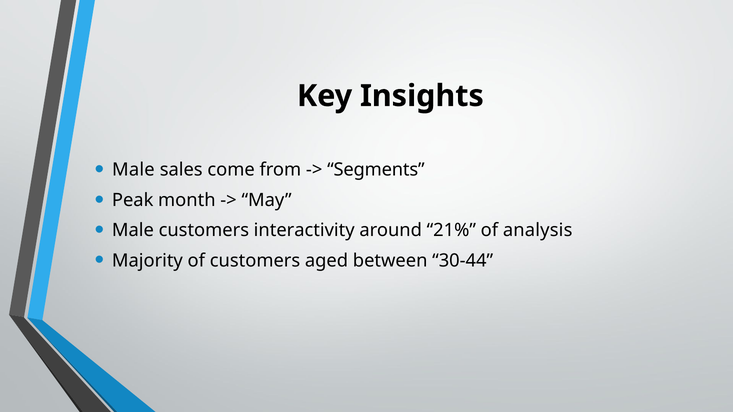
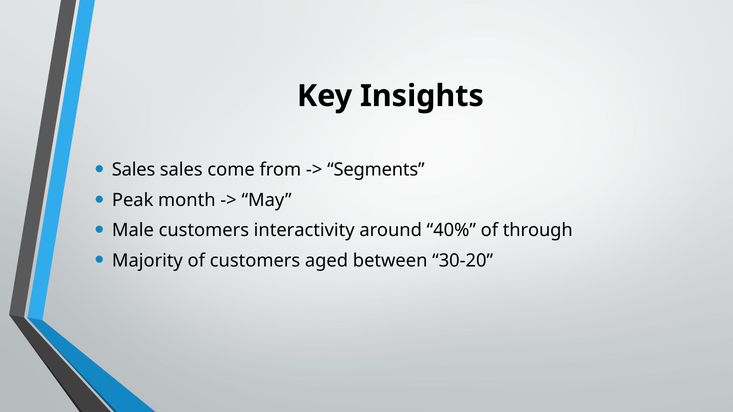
Male: Male -> Sales (134, 170)
21%: 21% -> 40% (451, 231)
analysis: analysis -> through (538, 231)
30-44: 30-44 -> 30-20 (463, 261)
